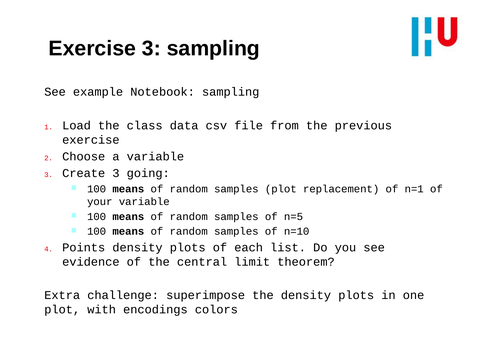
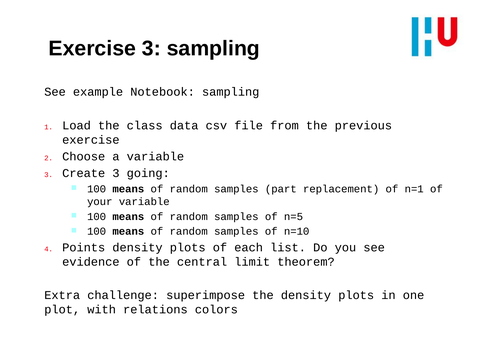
samples plot: plot -> part (281, 189)
encodings: encodings -> relations (155, 309)
